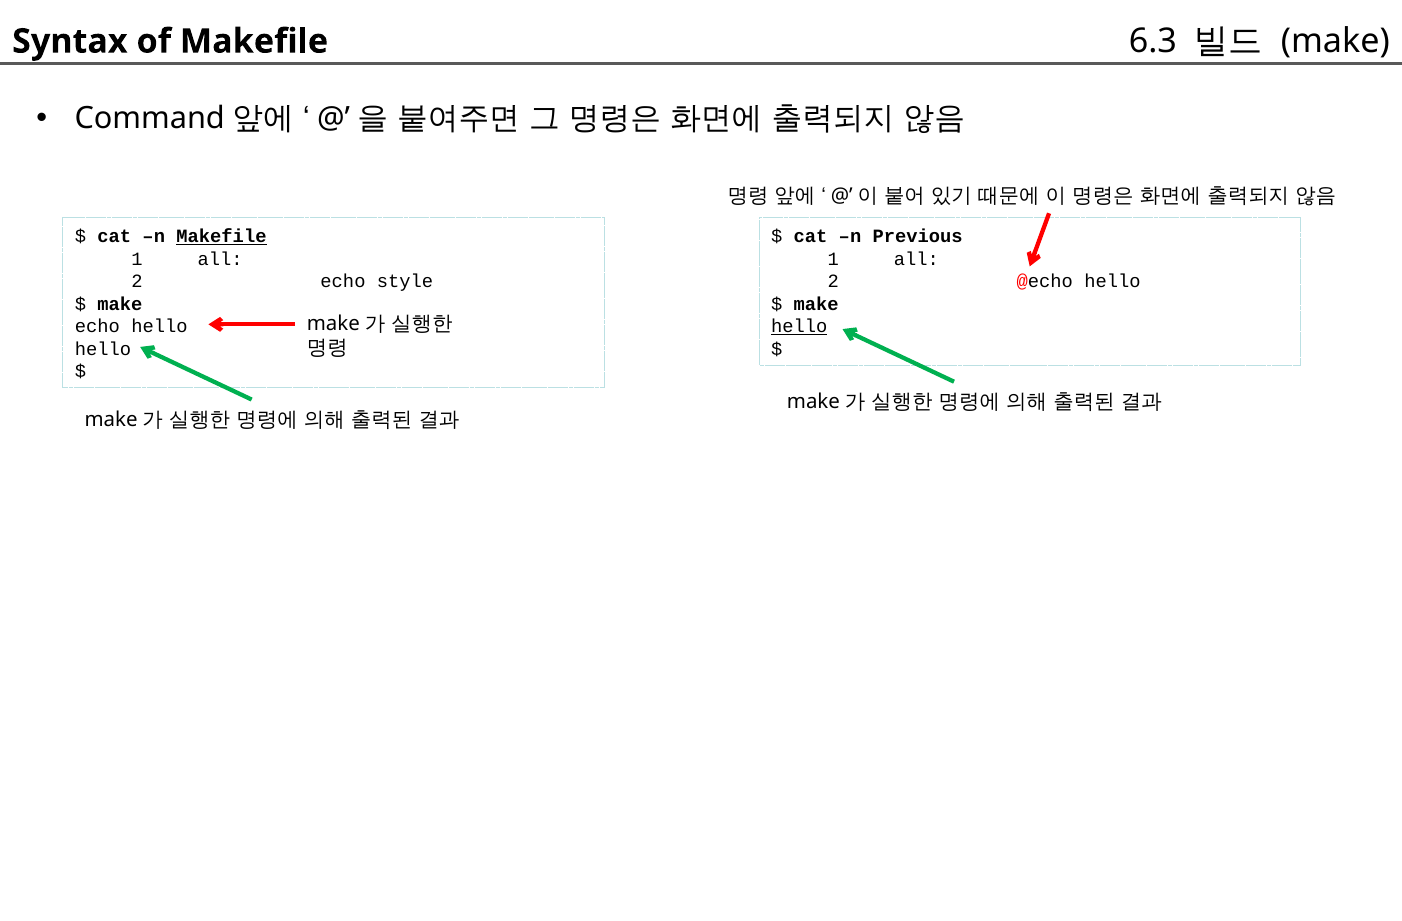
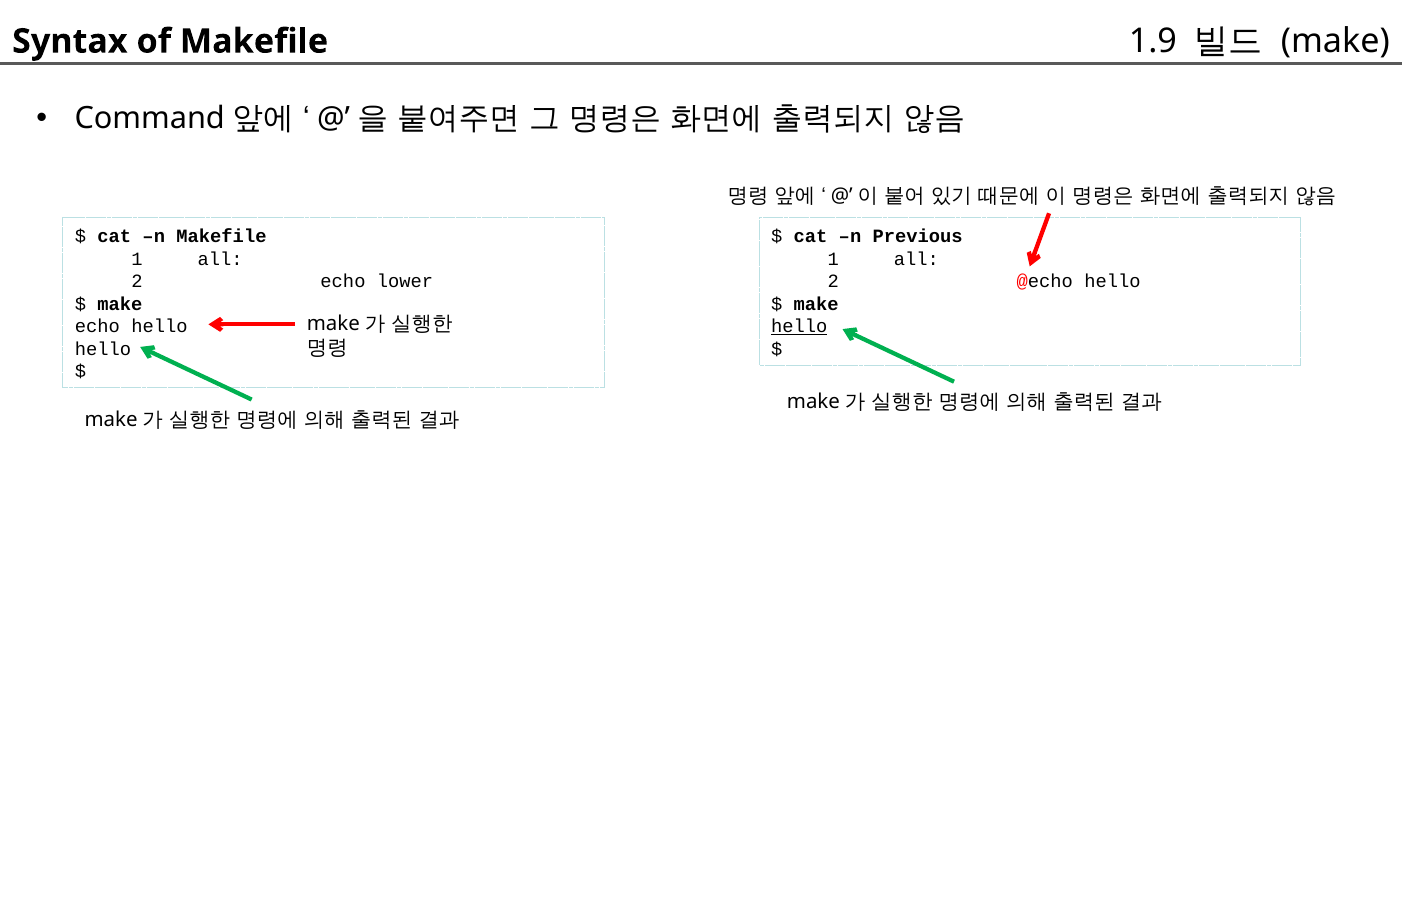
6.3: 6.3 -> 1.9 (1153, 41)
Makefile underline: present -> none (221, 237)
style: style -> lower (405, 282)
